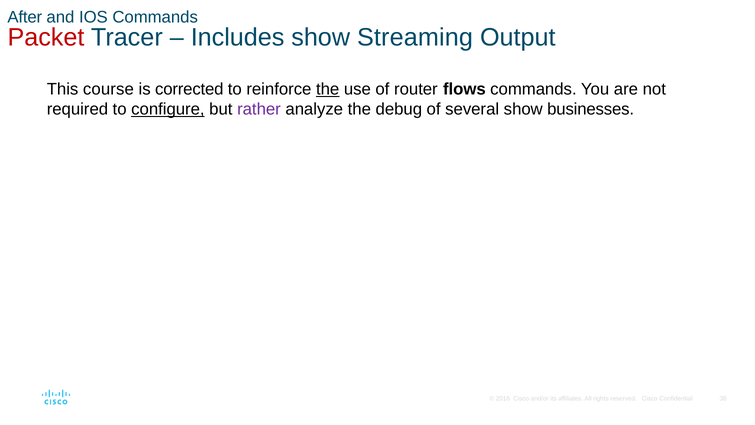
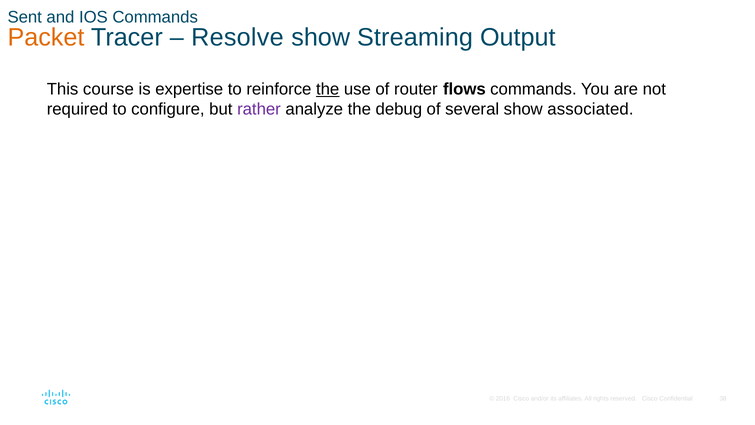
After: After -> Sent (25, 17)
Packet colour: red -> orange (46, 37)
Includes: Includes -> Resolve (237, 37)
corrected: corrected -> expertise (189, 89)
configure underline: present -> none (168, 109)
businesses: businesses -> associated (590, 109)
